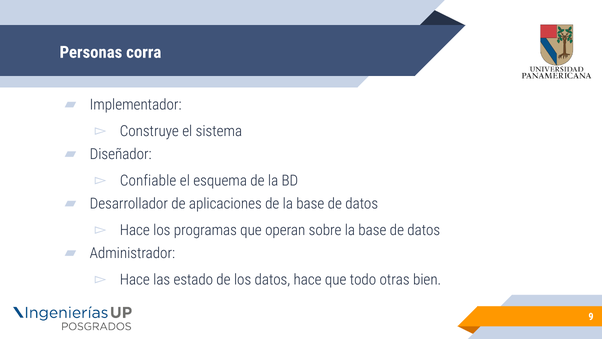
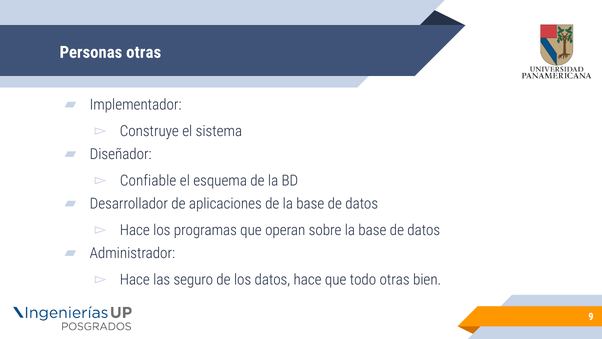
Personas corra: corra -> otras (144, 52)
estado: estado -> seguro (193, 279)
